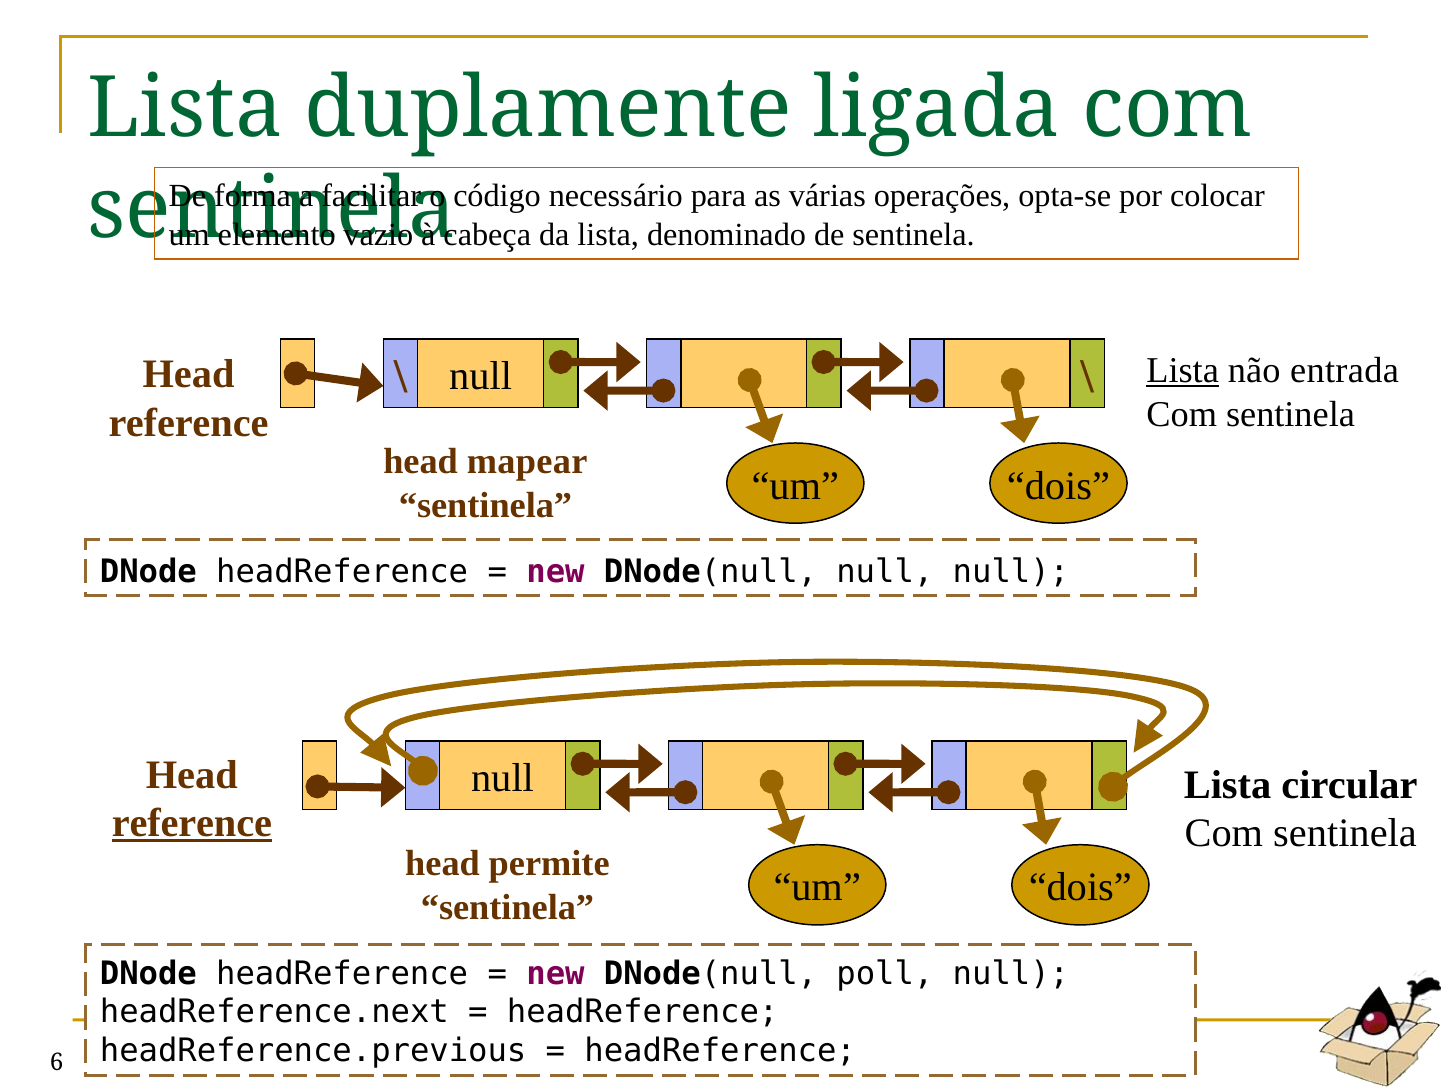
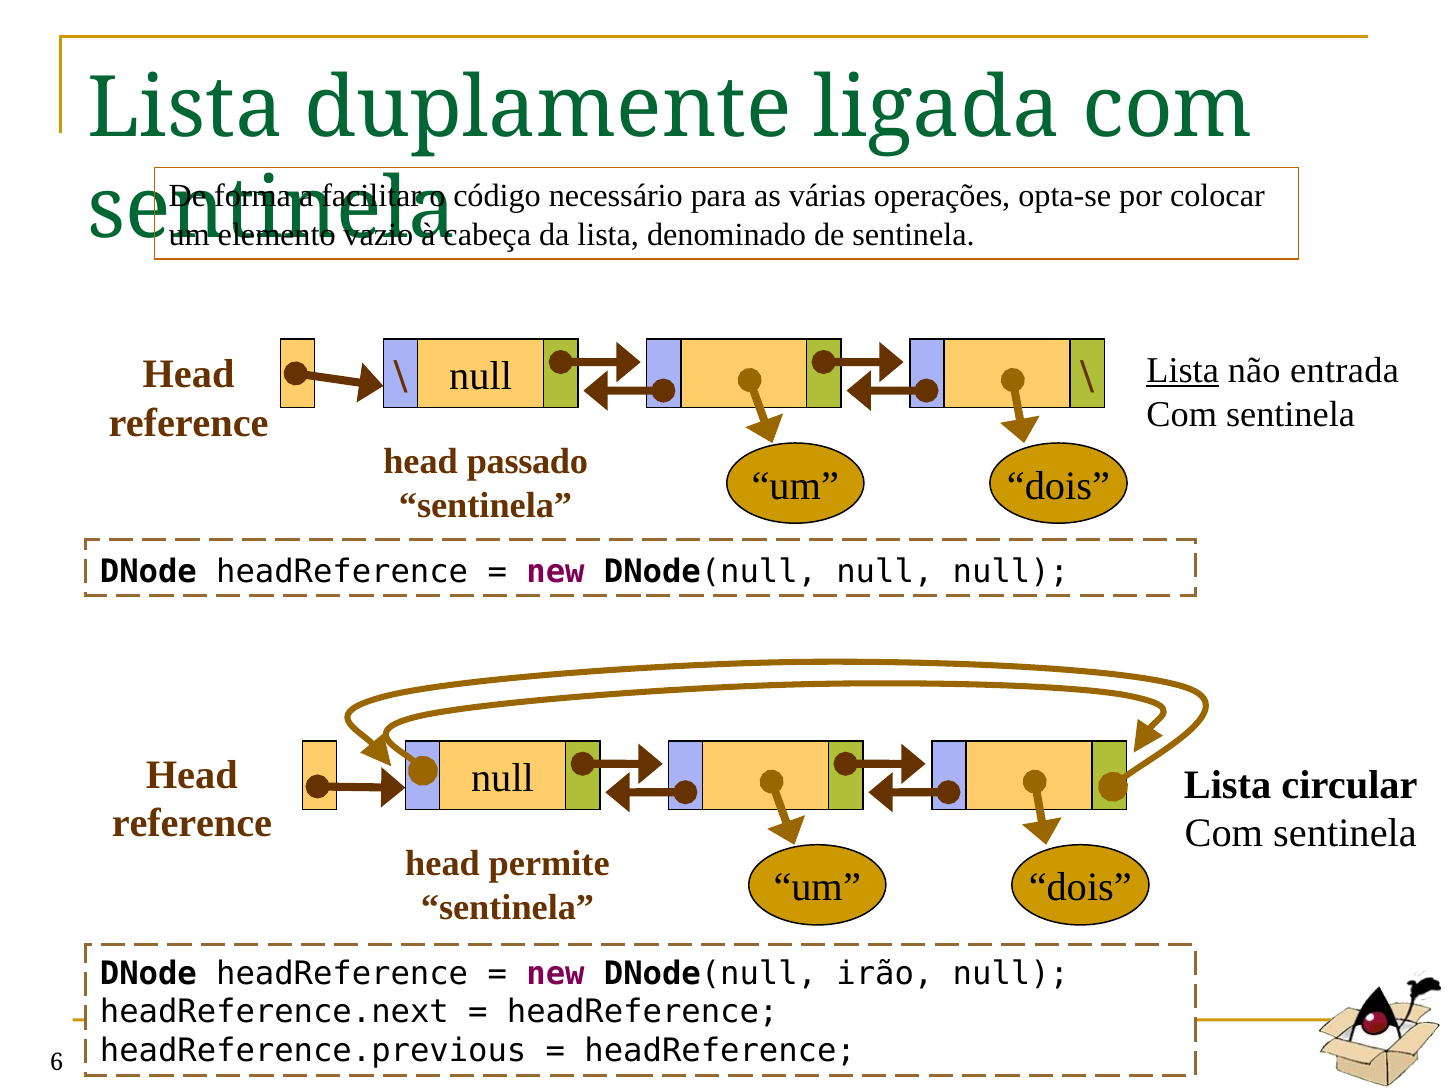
mapear: mapear -> passado (527, 462)
reference underline: present -> none (192, 823)
poll: poll -> irão (885, 973)
